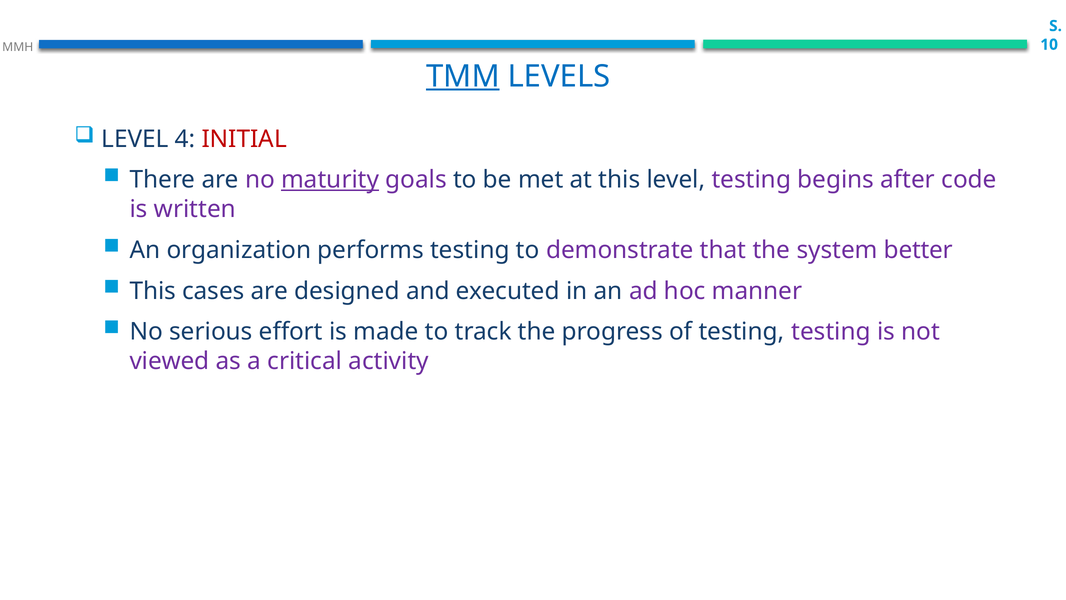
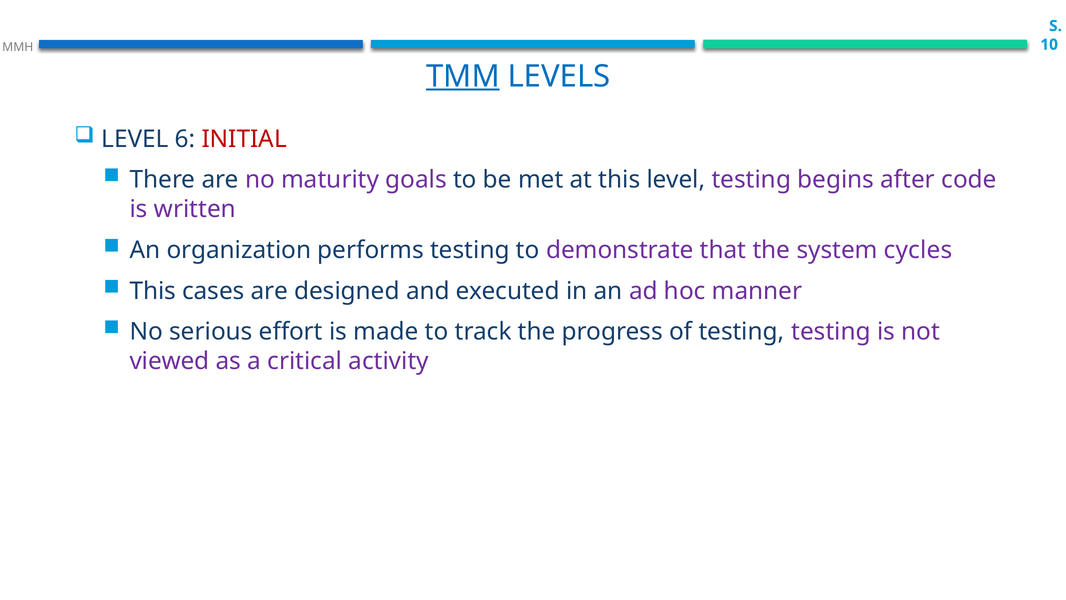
4: 4 -> 6 (185, 139)
maturity underline: present -> none (330, 180)
better: better -> cycles (918, 250)
